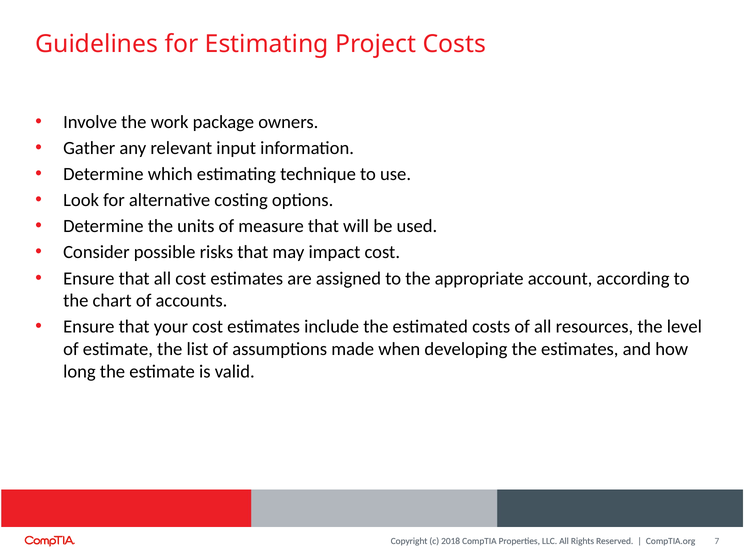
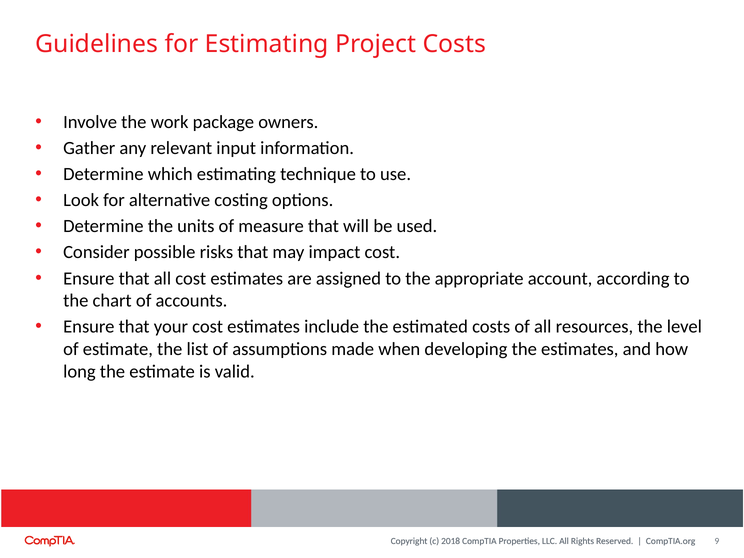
7: 7 -> 9 (717, 541)
